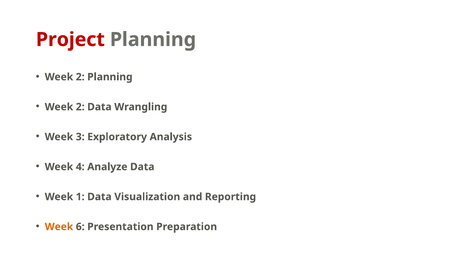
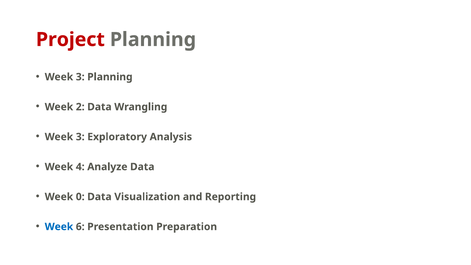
2: 2 -> 3 (80, 77)
1: 1 -> 0 (80, 197)
Week colour: orange -> blue (59, 227)
